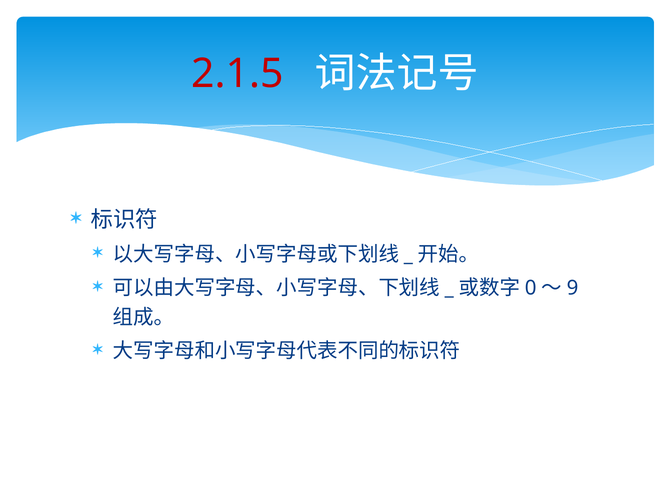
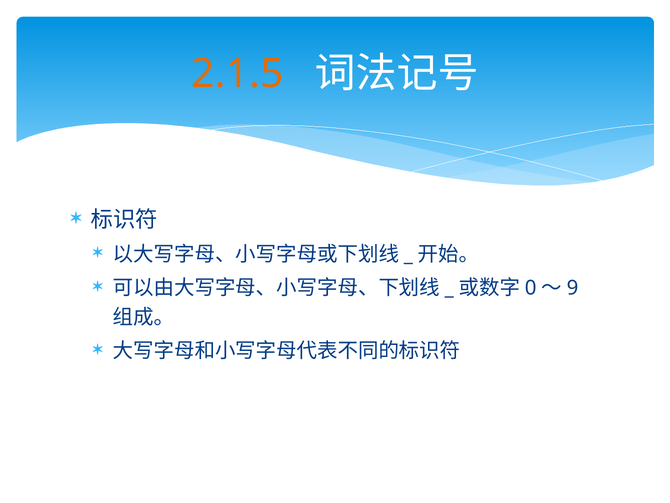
2.1.5 colour: red -> orange (237, 74)
